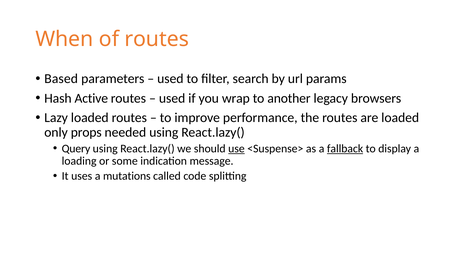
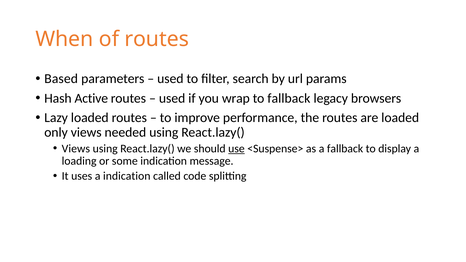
to another: another -> fallback (289, 98)
only props: props -> views (86, 133)
Query: Query -> Views (76, 149)
fallback underline: present -> none (345, 149)
a mutations: mutations -> indication (127, 176)
